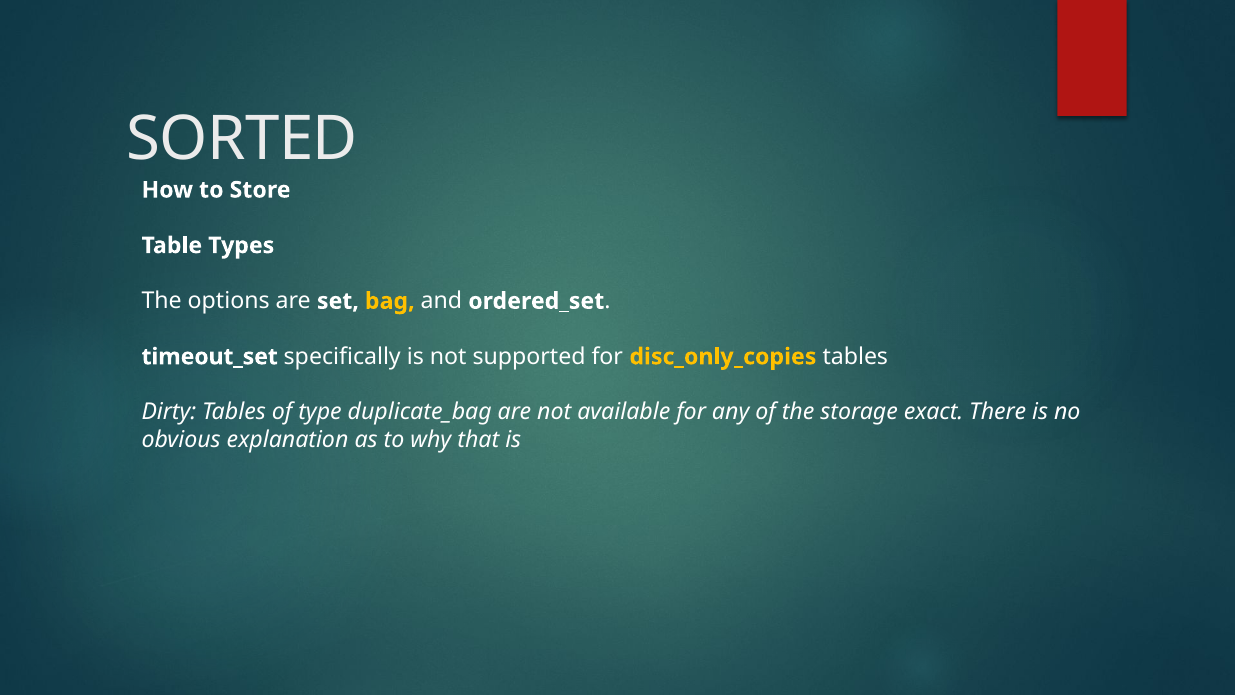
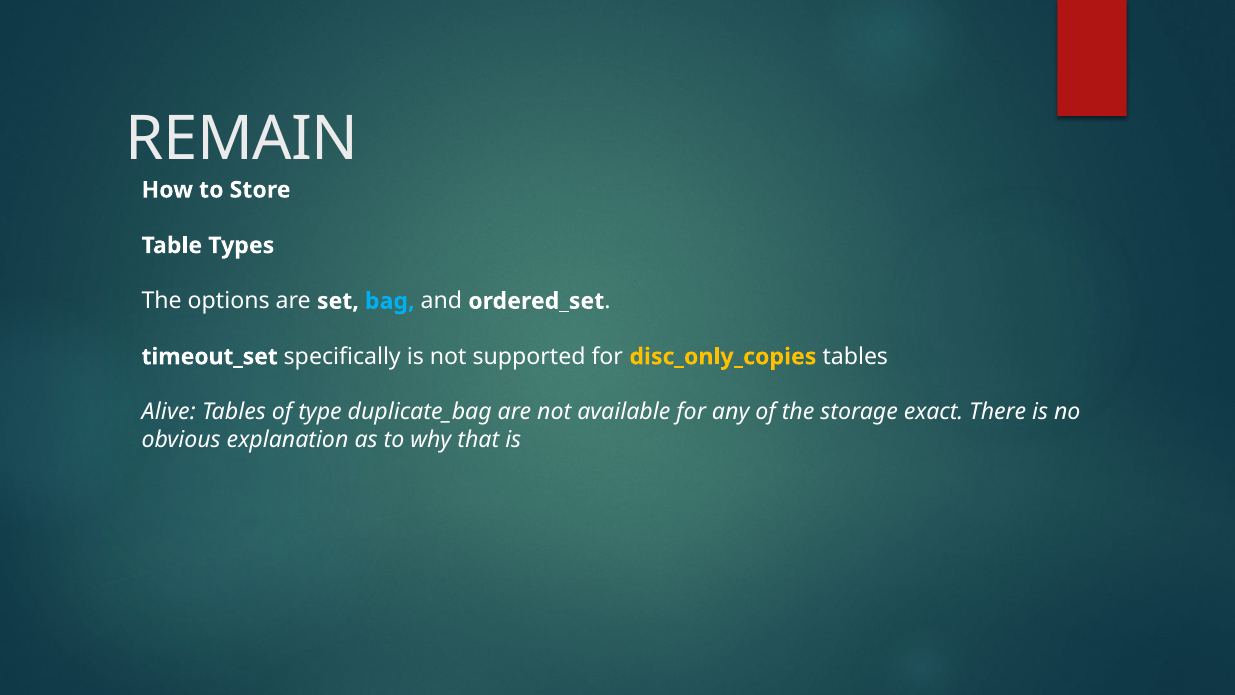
SORTED: SORTED -> REMAIN (242, 139)
bag colour: yellow -> light blue (390, 301)
Dirty: Dirty -> Alive (169, 412)
